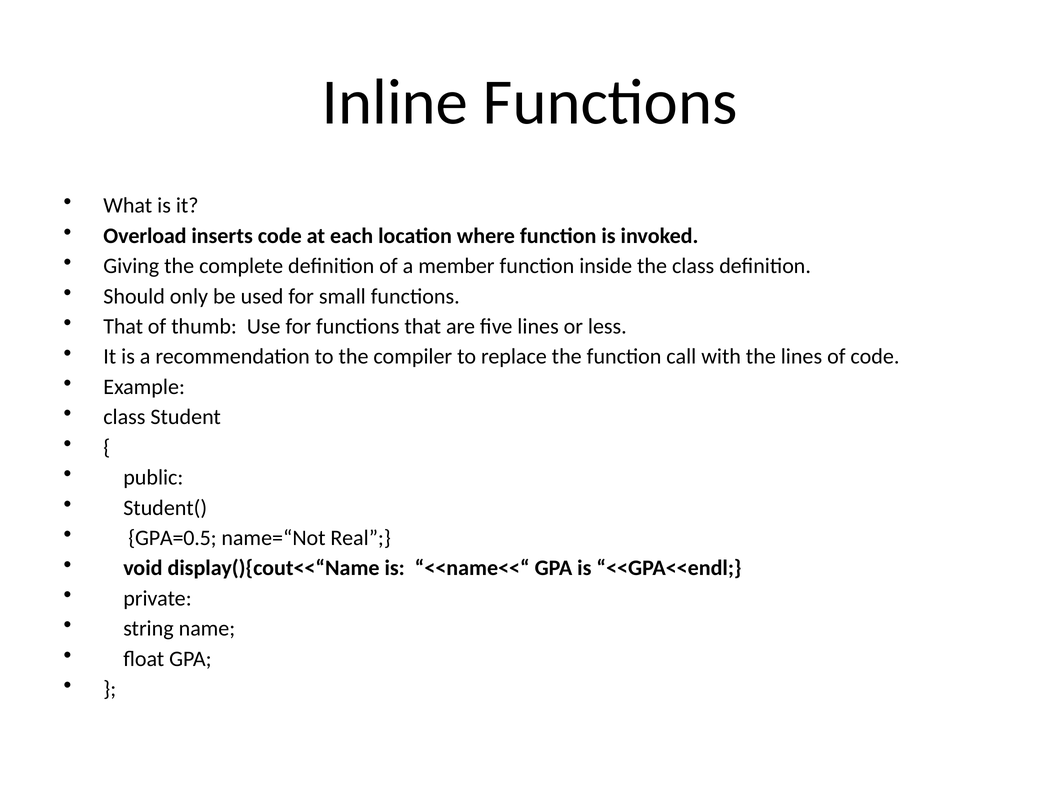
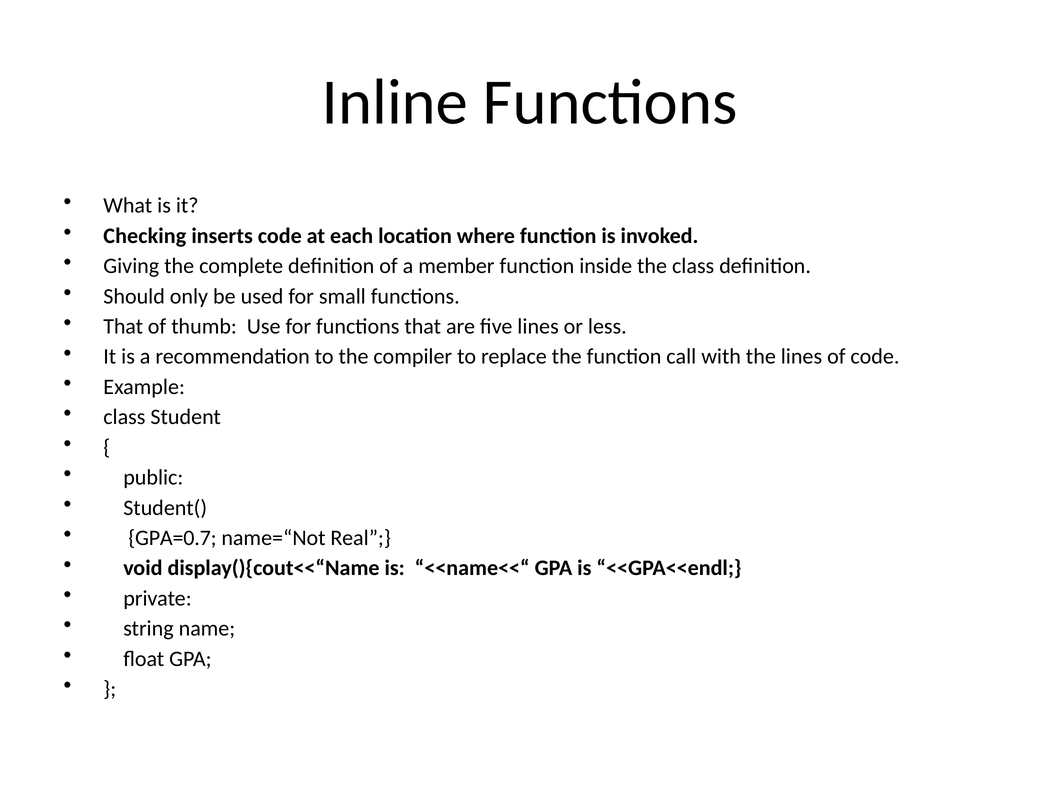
Overload: Overload -> Checking (145, 236)
GPA=0.5: GPA=0.5 -> GPA=0.7 (172, 538)
